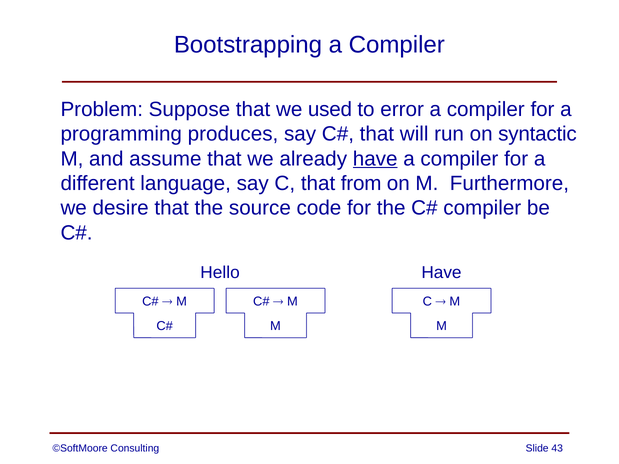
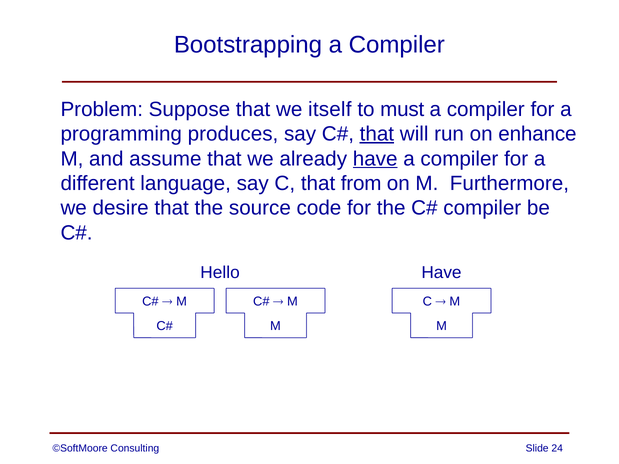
used: used -> itself (330, 109)
error: error -> must (402, 109)
that underline: none -> present (377, 134)
syntactic: syntactic -> enhance (537, 134)
43: 43 -> 24 (557, 448)
